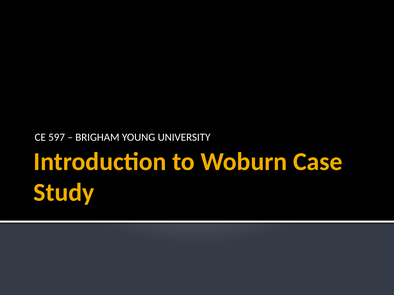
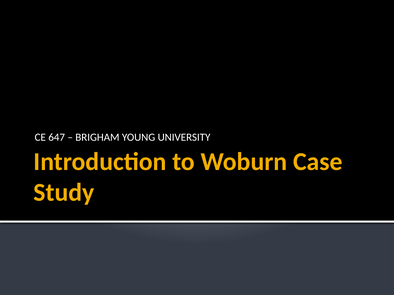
597: 597 -> 647 (57, 138)
